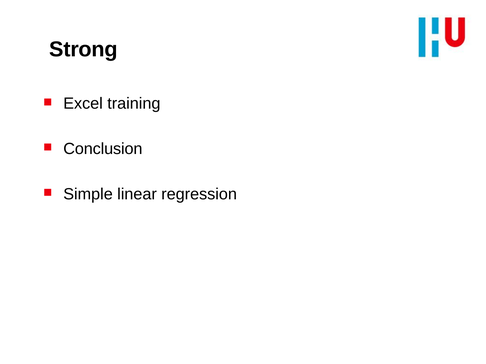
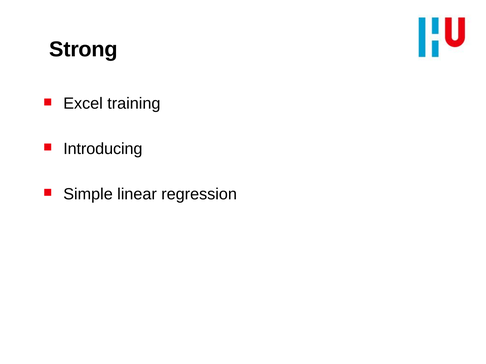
Conclusion: Conclusion -> Introducing (103, 149)
